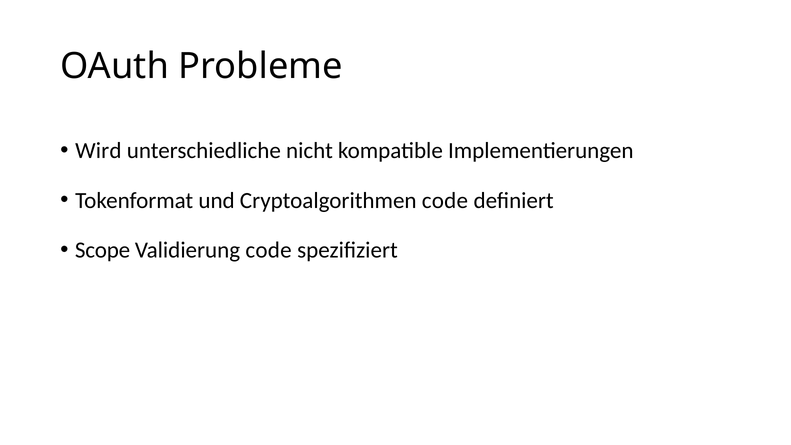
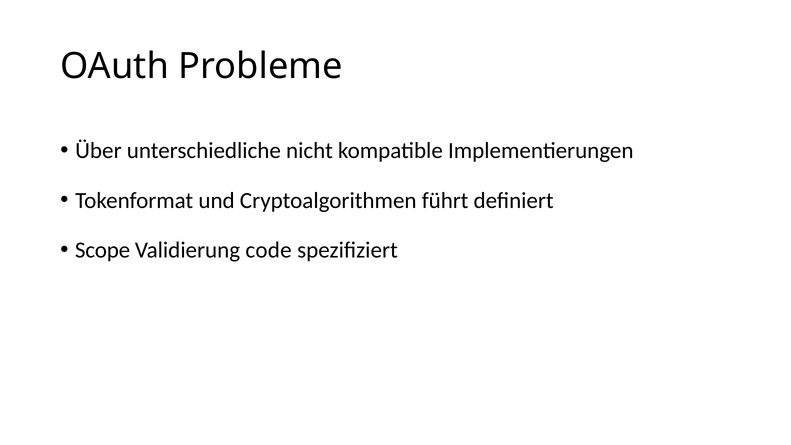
Wird: Wird -> Über (98, 151)
Cryptoalgorithmen code: code -> führt (445, 201)
